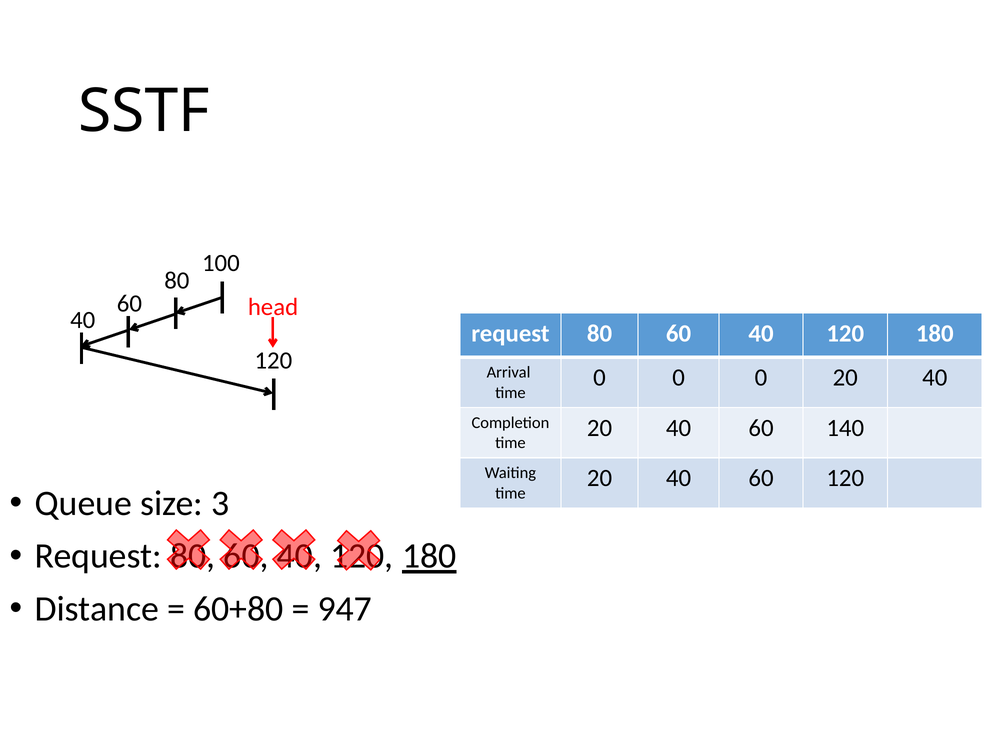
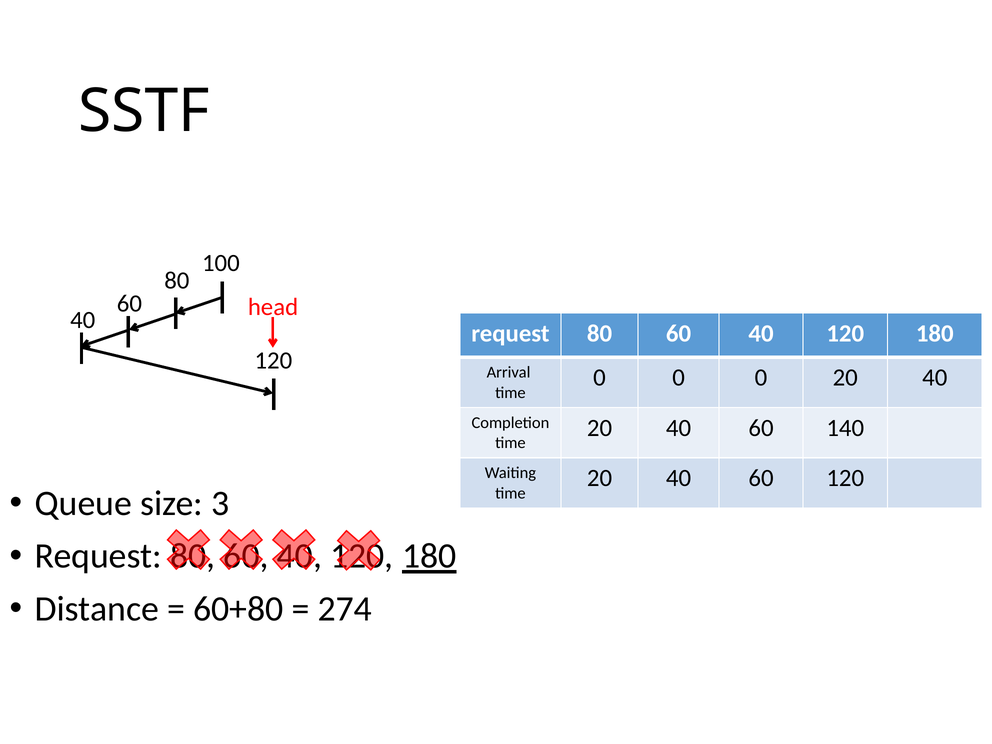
947: 947 -> 274 (345, 609)
